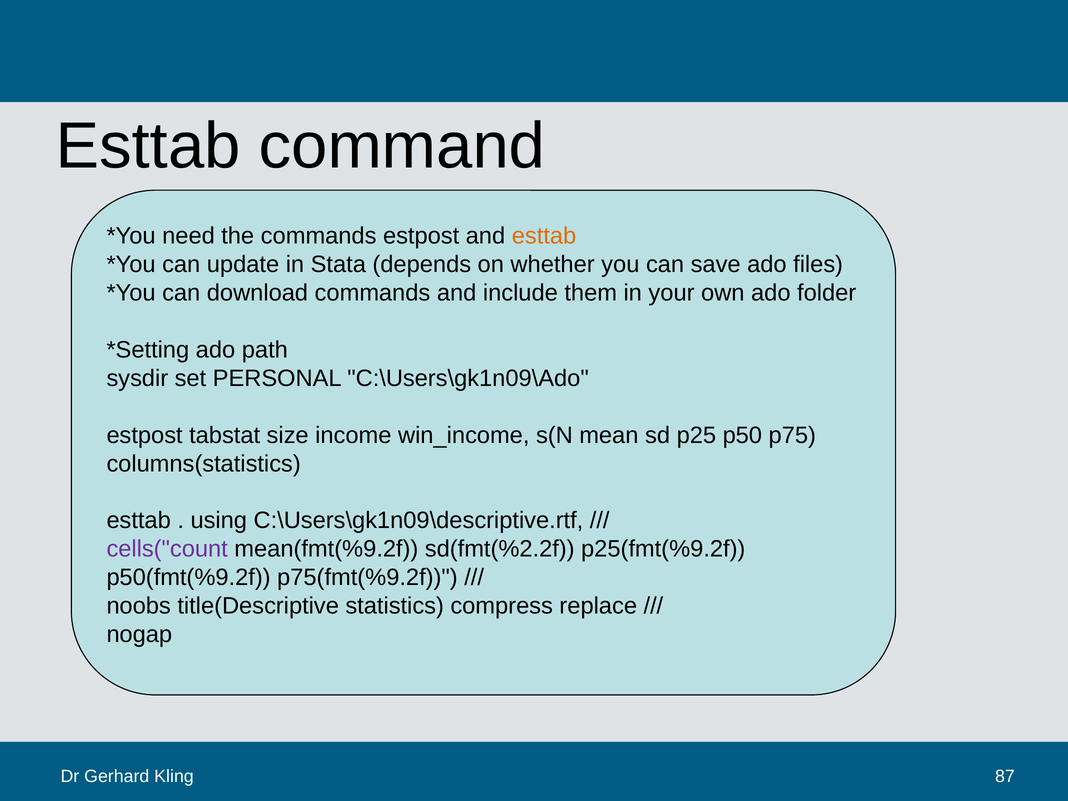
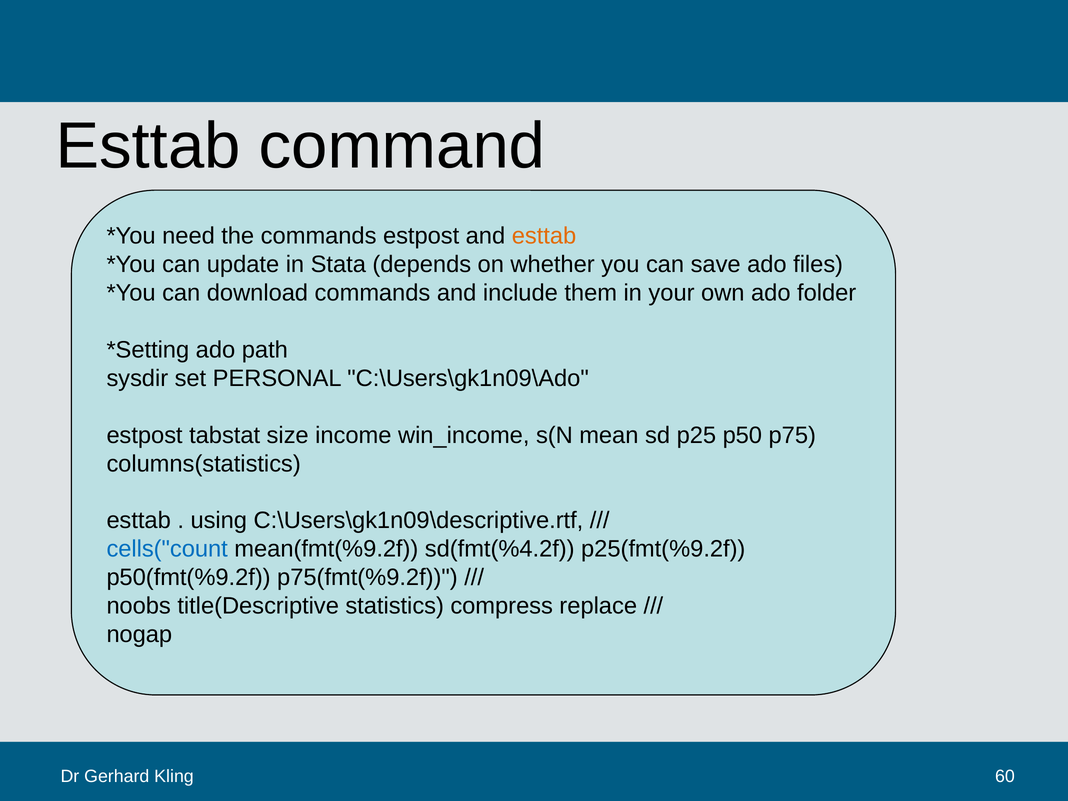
cells("count colour: purple -> blue (167, 549)
sd(fmt(%2.2f: sd(fmt(%2.2f -> sd(fmt(%4.2f (500, 549)
87: 87 -> 60 (1005, 776)
